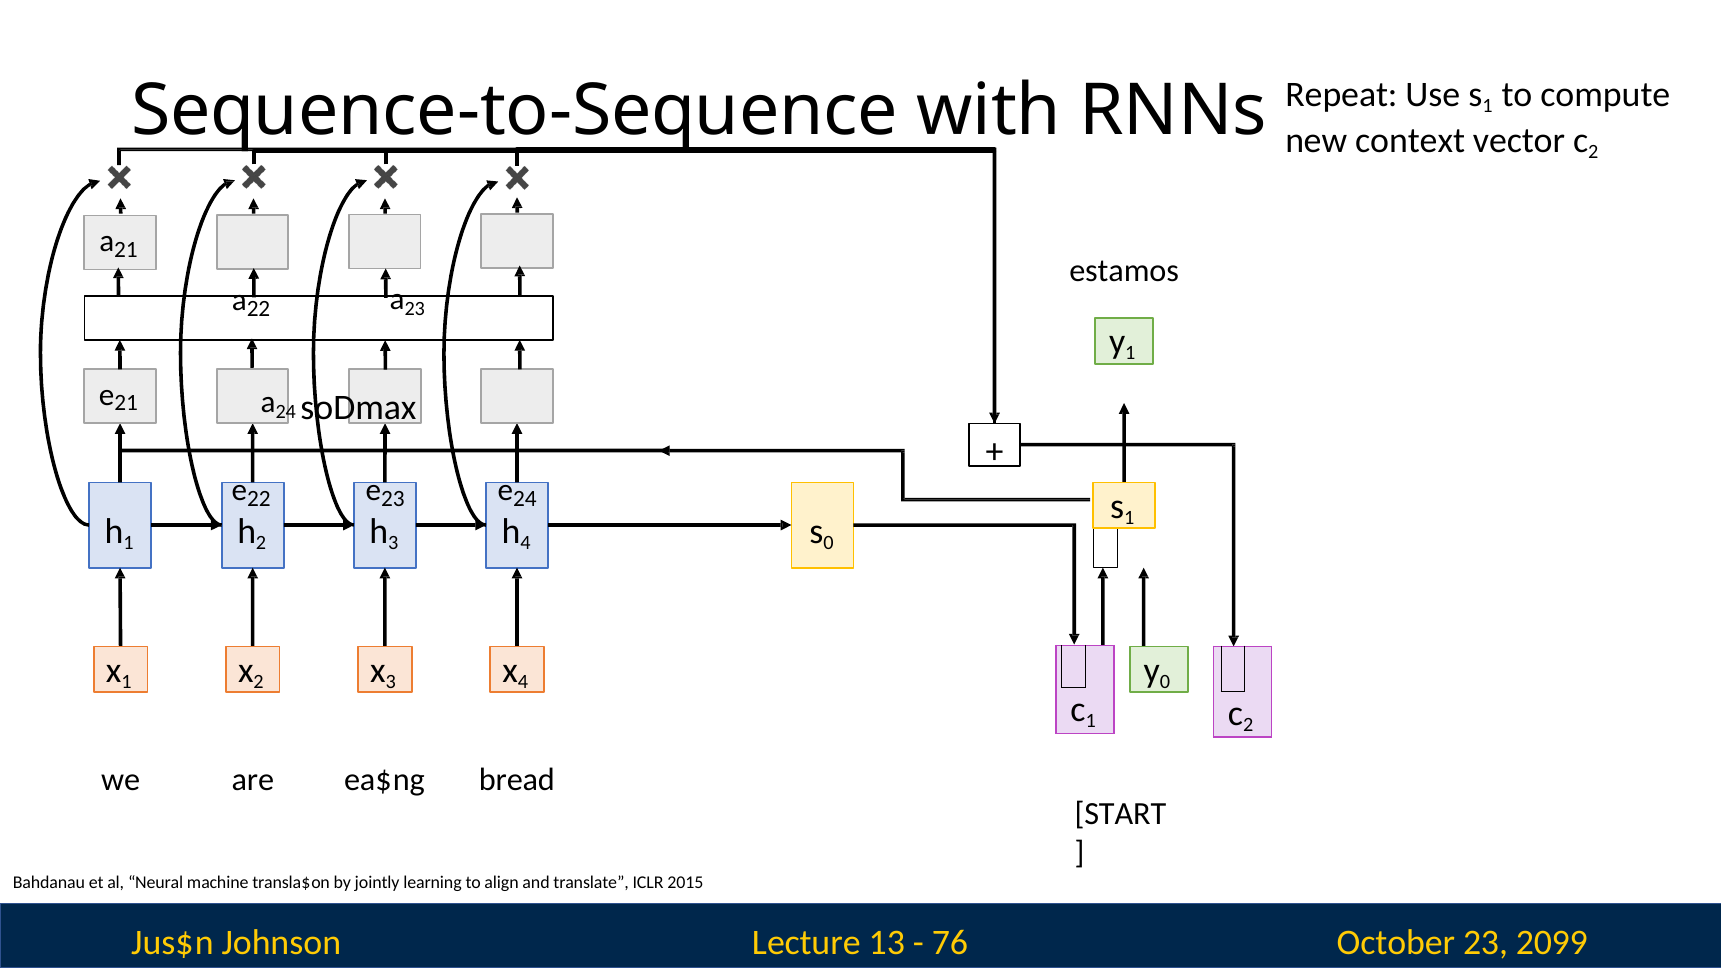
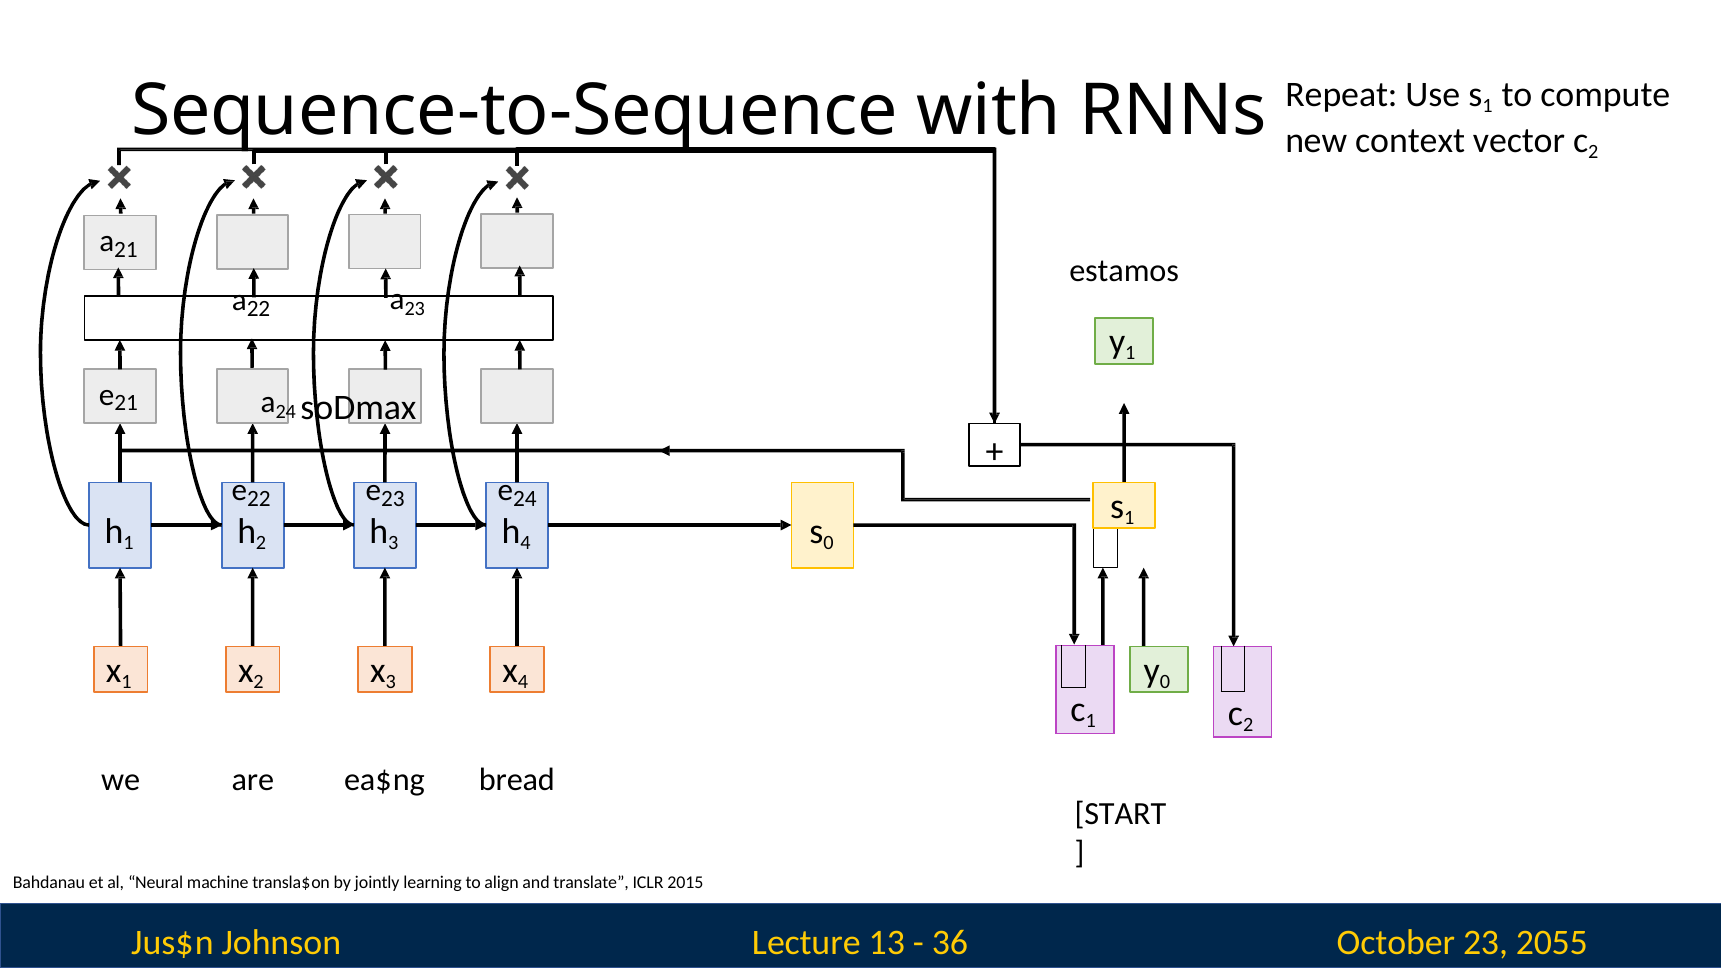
2099: 2099 -> 2055 (1552, 943)
76: 76 -> 36 (950, 943)
